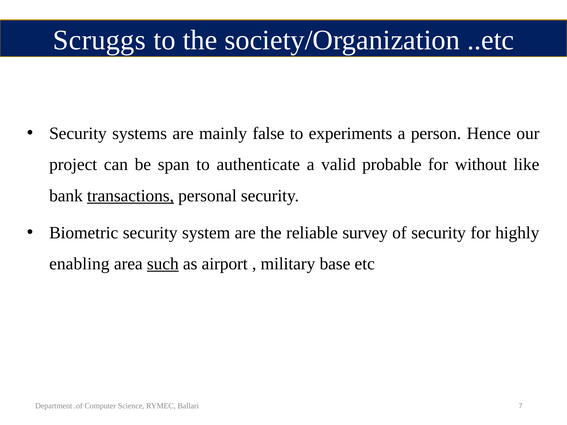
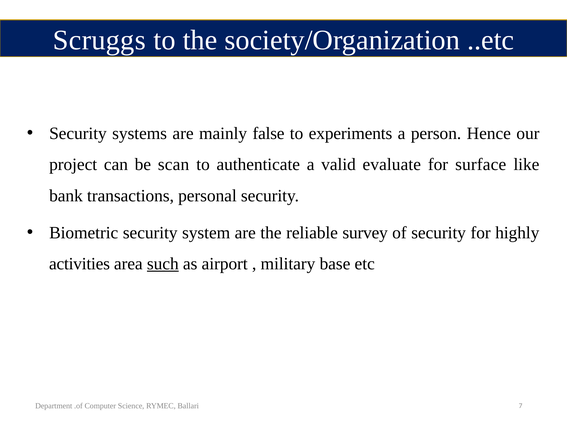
span: span -> scan (174, 165)
probable: probable -> evaluate (392, 165)
without: without -> surface (481, 165)
transactions underline: present -> none (130, 196)
enabling: enabling -> activities (79, 264)
